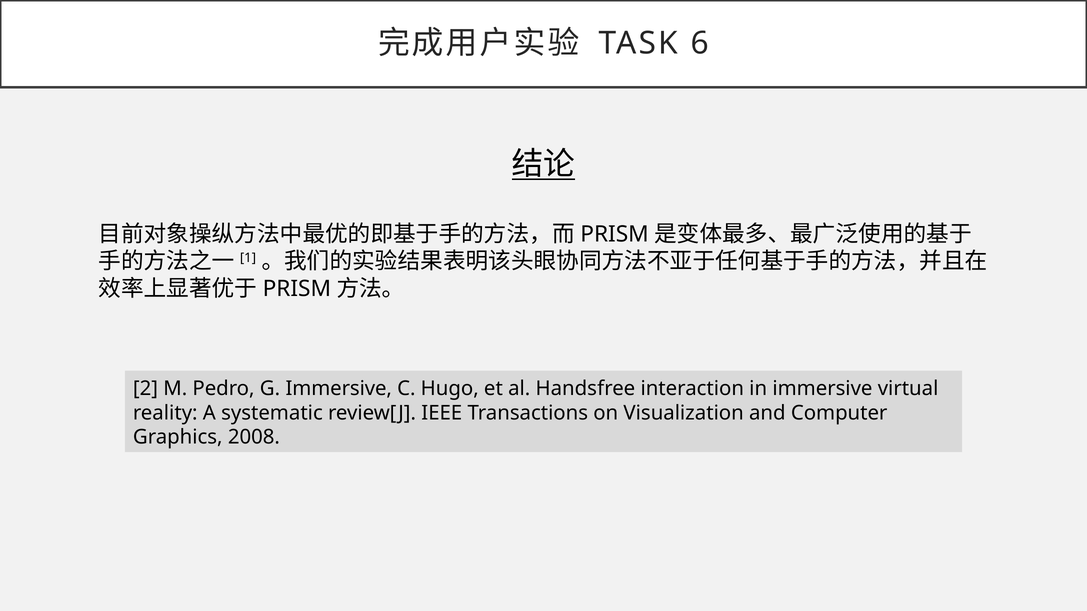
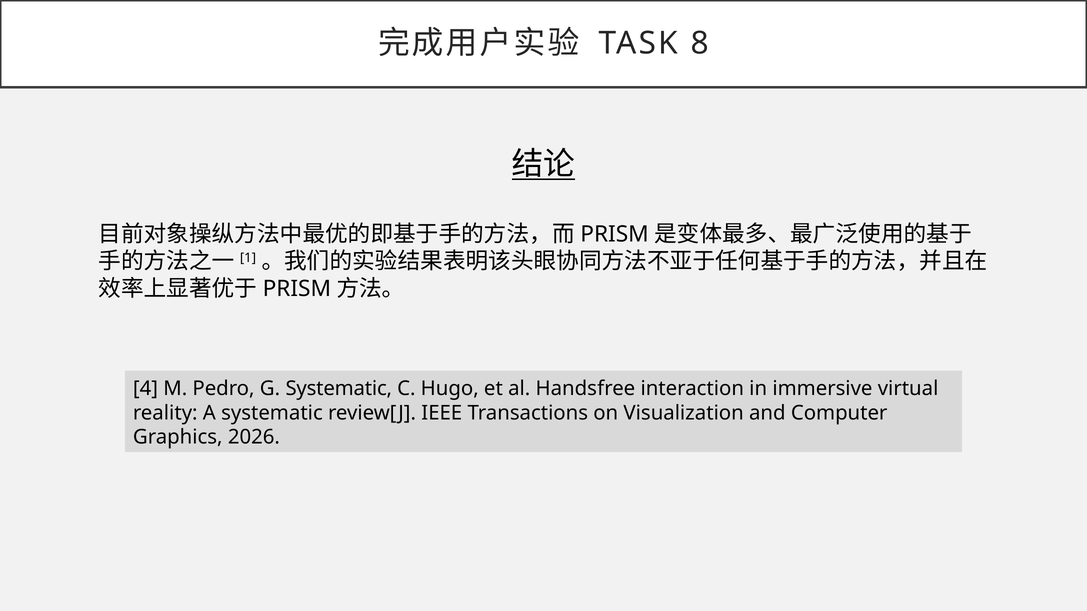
6: 6 -> 8 (700, 43)
2: 2 -> 4 (146, 389)
G Immersive: Immersive -> Systematic (339, 389)
2008: 2008 -> 2026 (254, 438)
